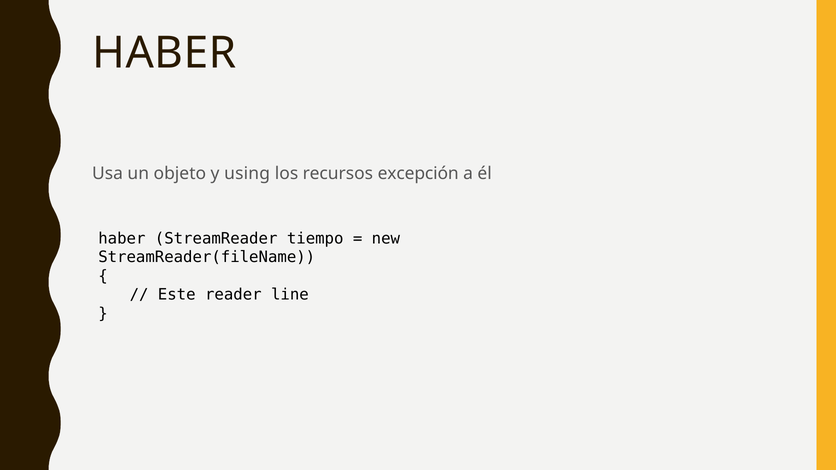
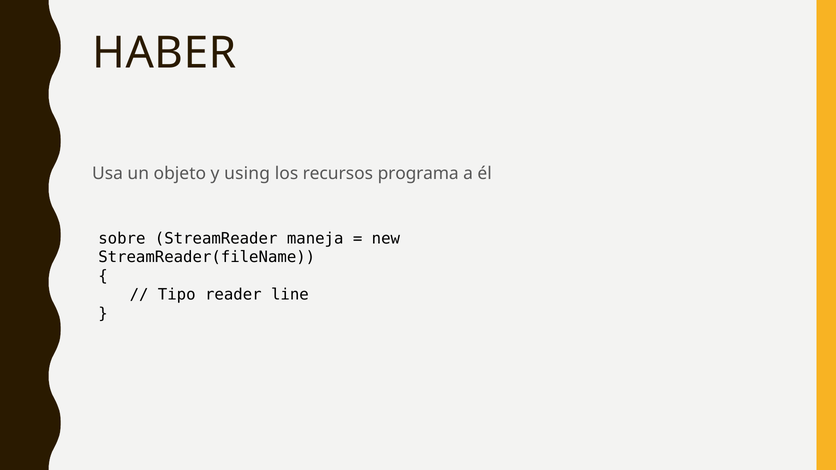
excepción: excepción -> programa (418, 174)
haber: haber -> sobre (122, 239)
tiempo: tiempo -> maneja (315, 239)
Este: Este -> Tipo (177, 295)
